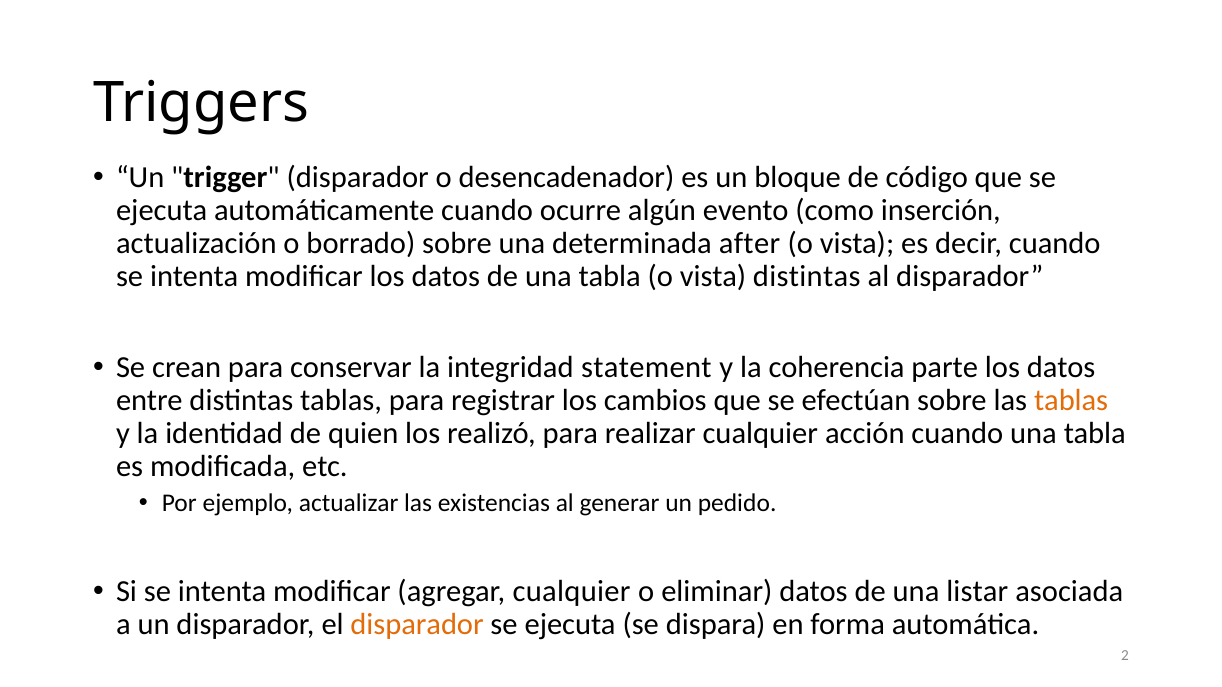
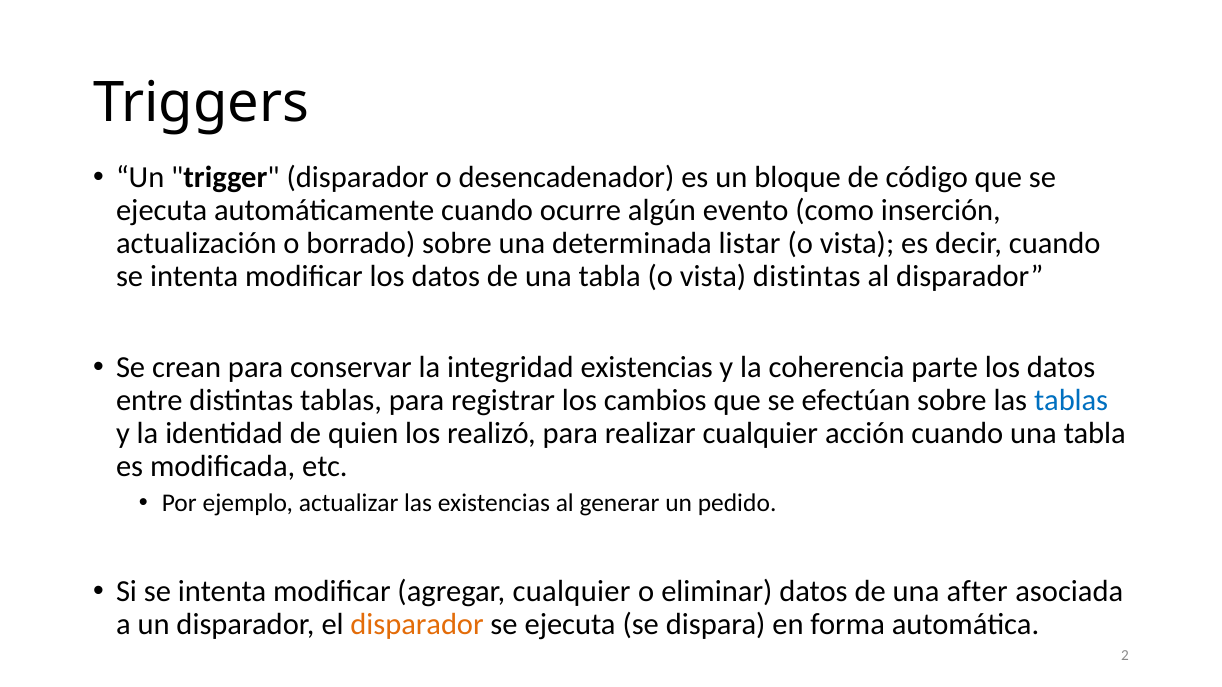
after: after -> listar (750, 244)
integridad statement: statement -> existencias (647, 368)
tablas colour: orange -> blue (1071, 401)
listar: listar -> after (977, 592)
